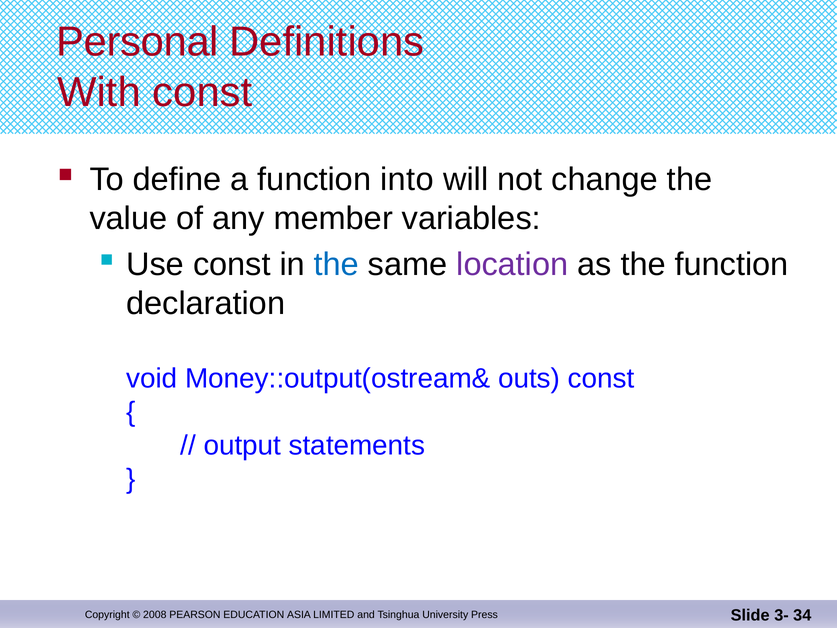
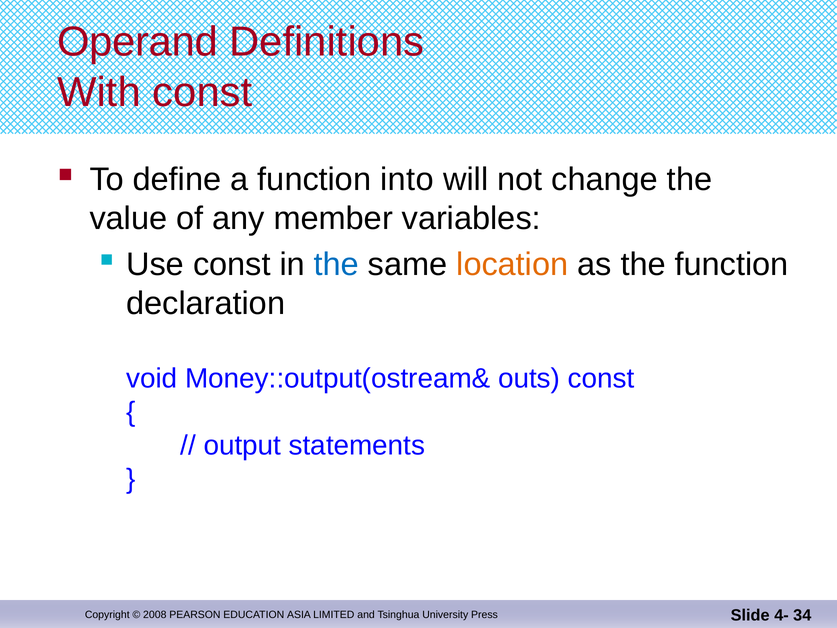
Personal: Personal -> Operand (138, 42)
location colour: purple -> orange (512, 264)
3-: 3- -> 4- (781, 615)
